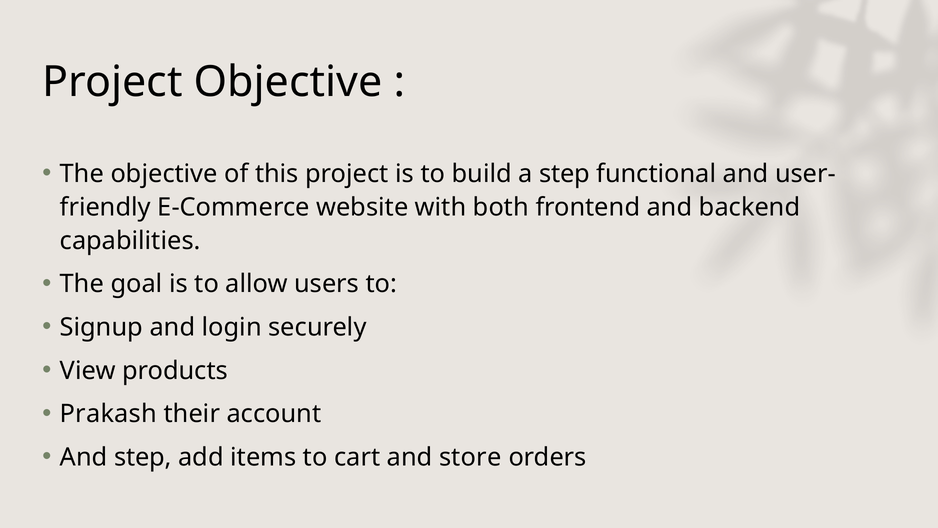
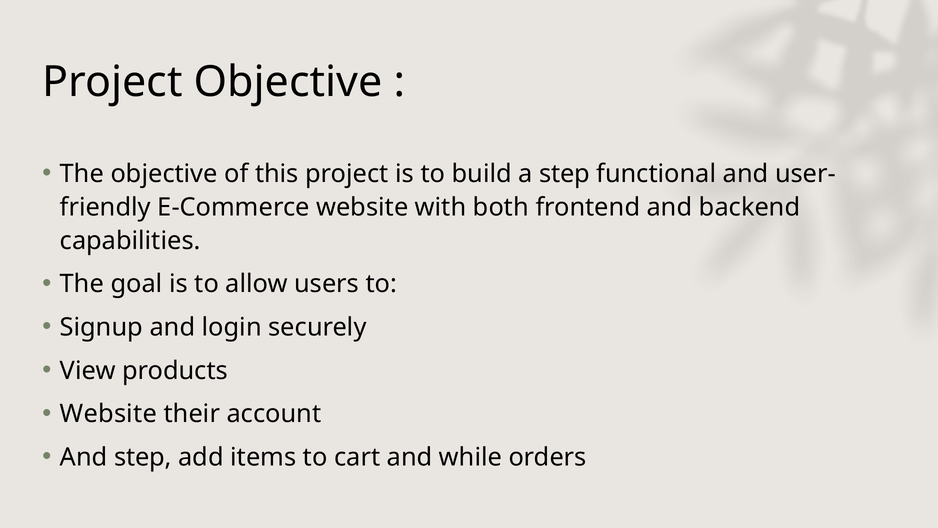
Prakash: Prakash -> Website (108, 414)
store: store -> while (470, 457)
